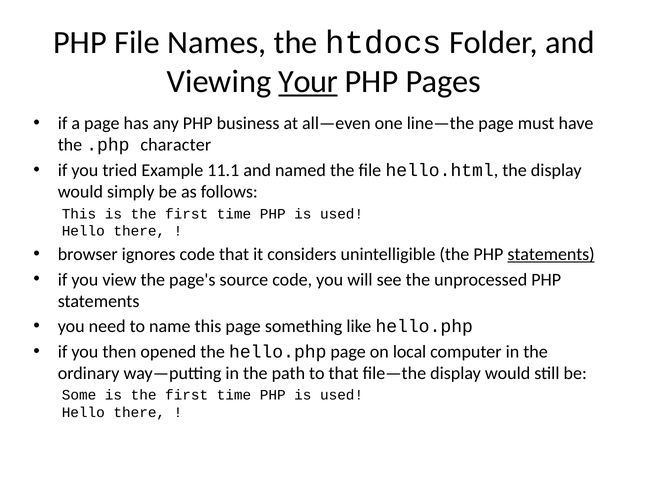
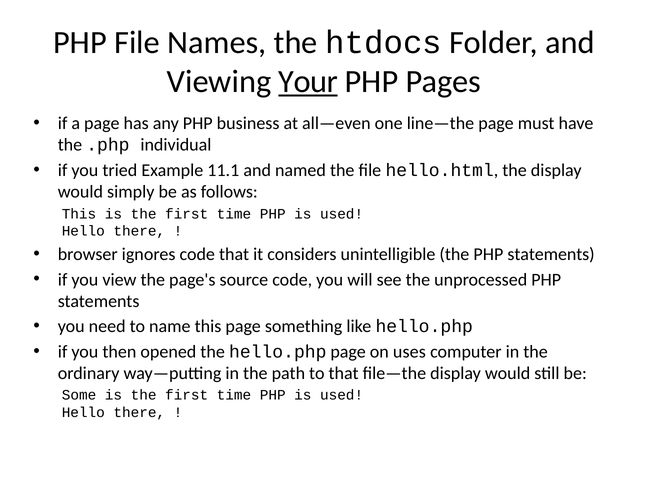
character: character -> individual (176, 145)
statements underline: present -> none (551, 254)
local: local -> uses (409, 352)
